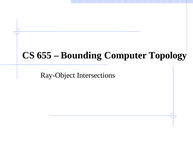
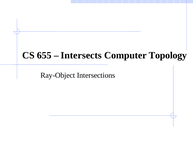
Bounding: Bounding -> Intersects (81, 55)
